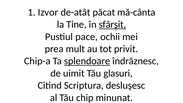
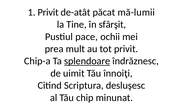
1 Izvor: Izvor -> Privit (48, 12)
mă-cânta: mă-cânta -> mă-lumii (136, 12)
sfârşit underline: present -> none (112, 24)
glasuri: glasuri -> înnoiţi (118, 73)
